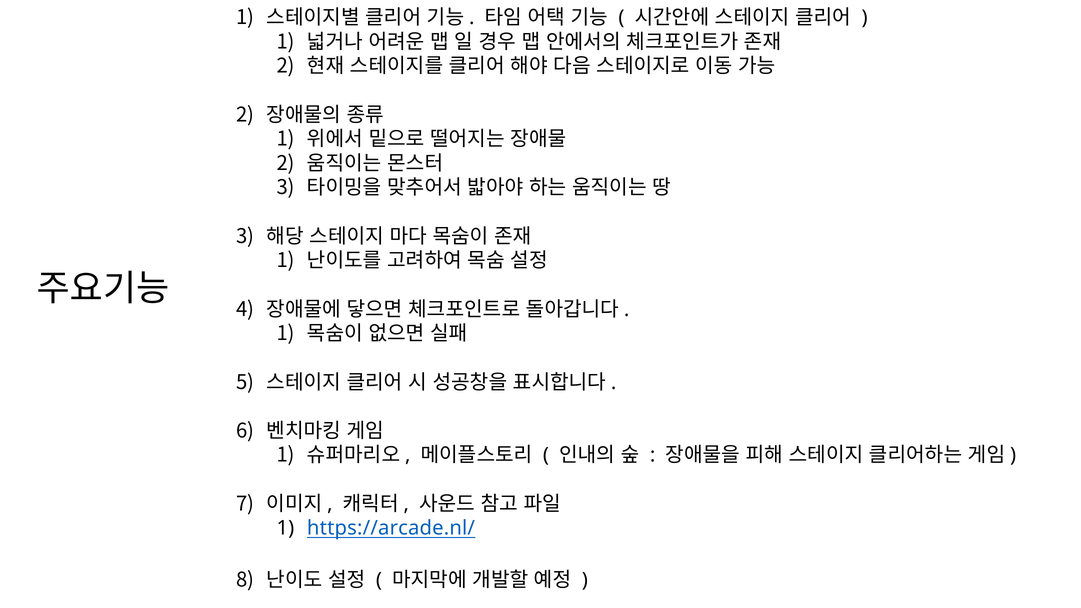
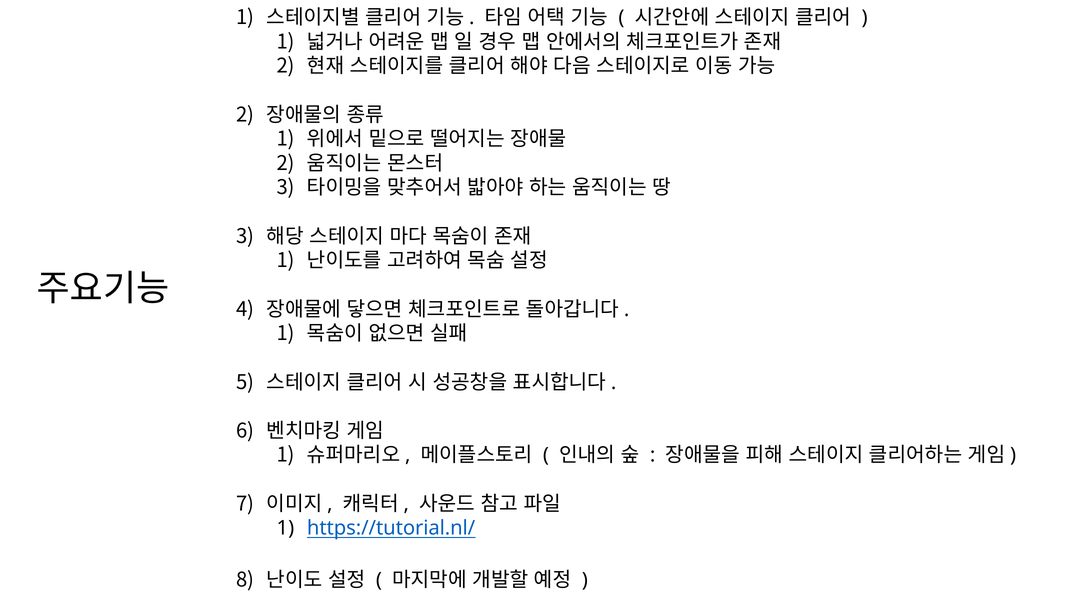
https://arcade.nl/: https://arcade.nl/ -> https://tutorial.nl/ (391, 528)
